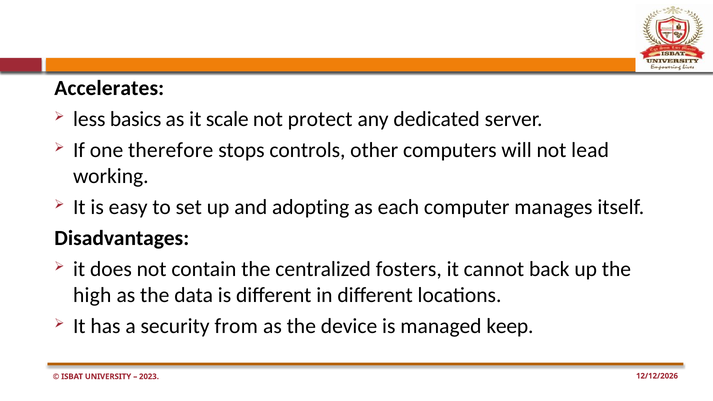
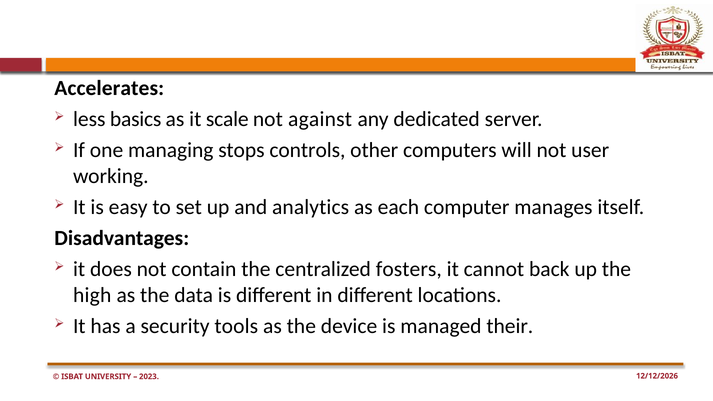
protect: protect -> against (320, 119)
therefore: therefore -> managing (171, 150)
lead: lead -> user (590, 150)
adopting: adopting -> analytics (311, 207)
from: from -> tools (236, 326)
keep: keep -> their (510, 326)
